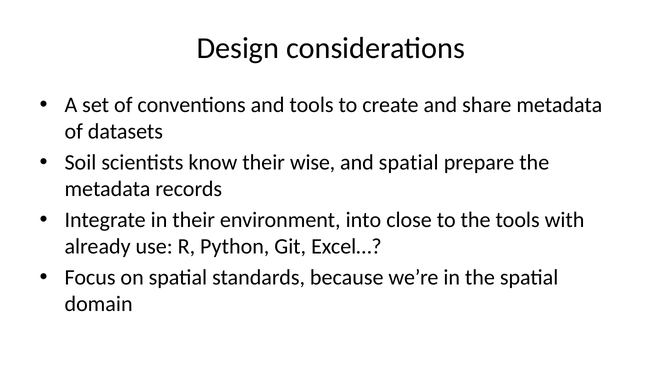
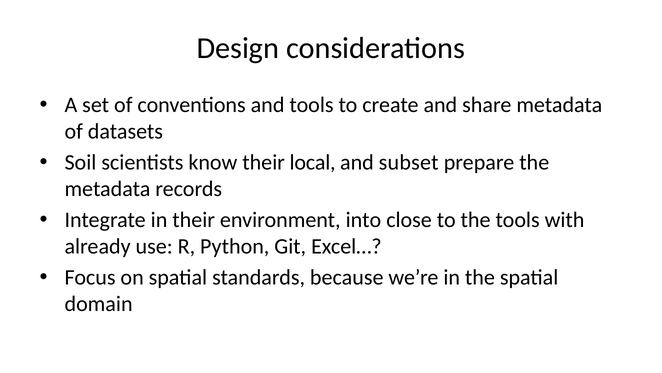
wise: wise -> local (313, 162)
and spatial: spatial -> subset (409, 162)
